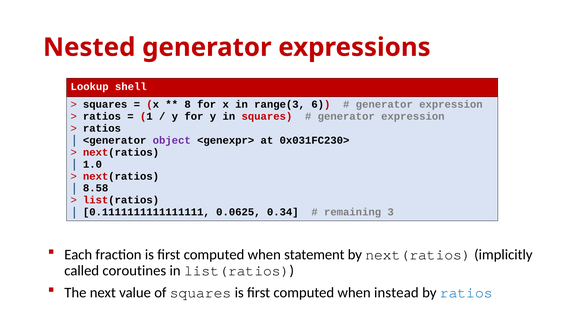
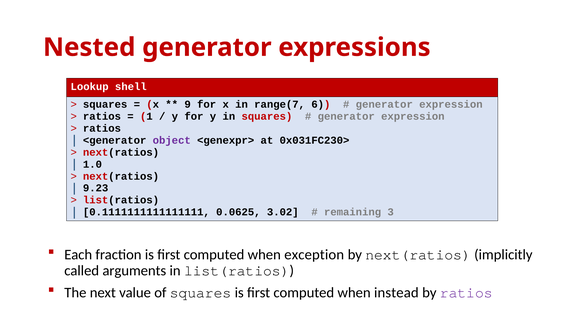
8: 8 -> 9 (188, 104)
range(3: range(3 -> range(7 (280, 104)
8.58: 8.58 -> 9.23 (96, 188)
0.34: 0.34 -> 3.02 (283, 212)
statement: statement -> exception (314, 255)
coroutines: coroutines -> arguments (134, 271)
ratios colour: blue -> purple (466, 293)
